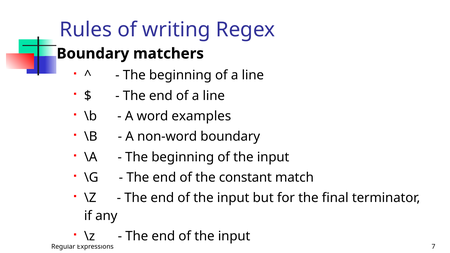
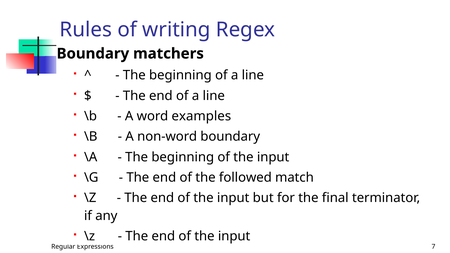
constant: constant -> followed (245, 178)
